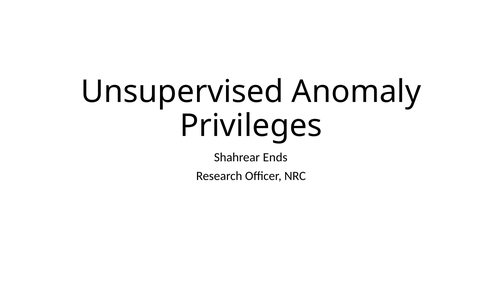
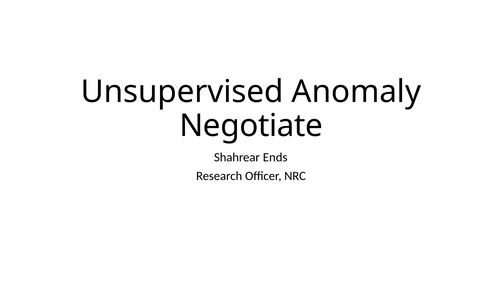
Privileges: Privileges -> Negotiate (251, 125)
